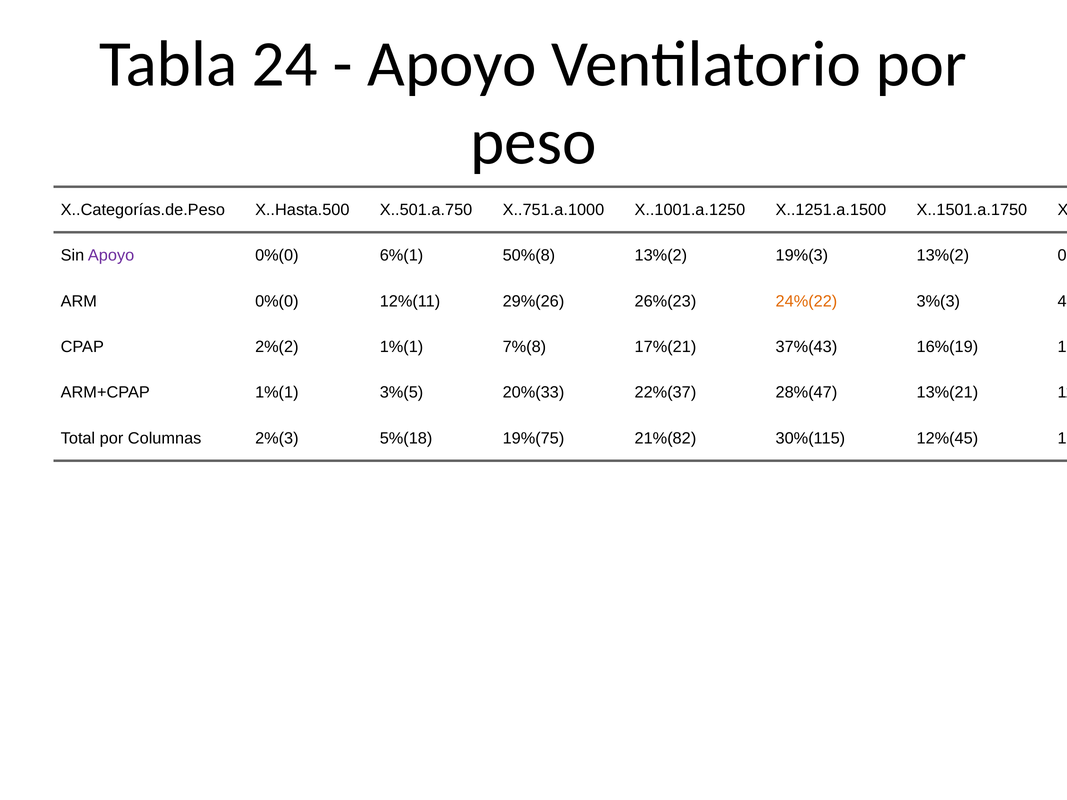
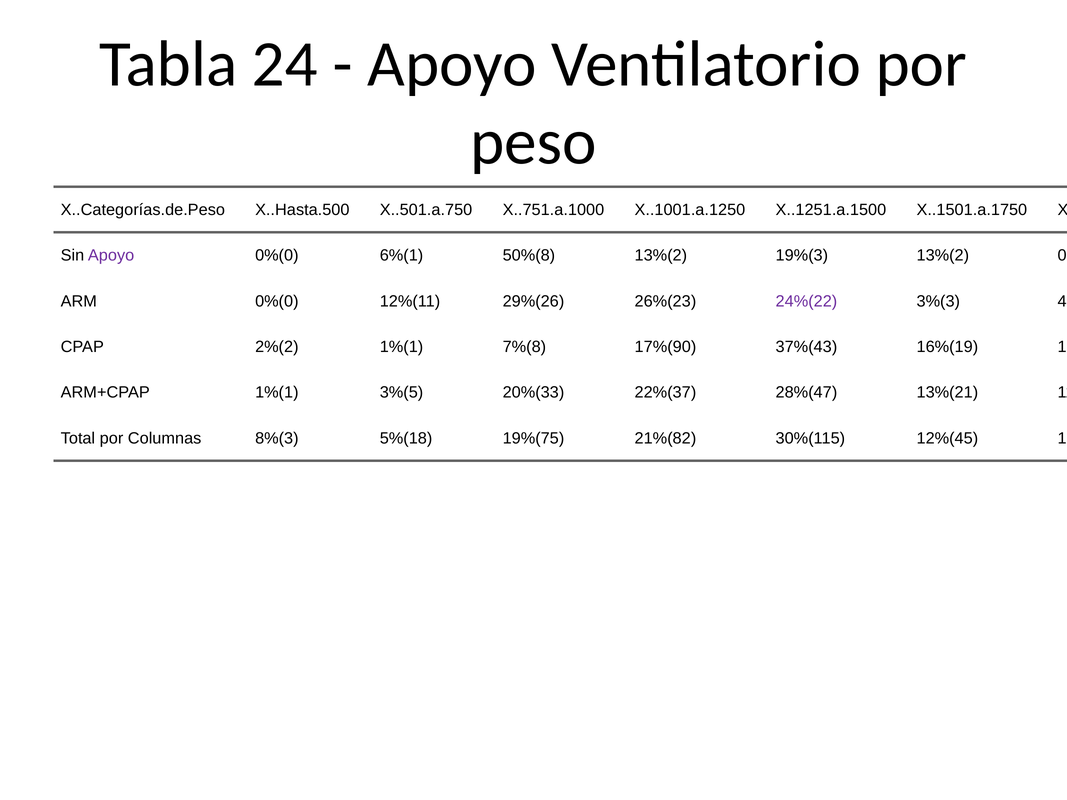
24%(22 colour: orange -> purple (806, 301)
17%(21: 17%(21 -> 17%(90 (665, 347)
2%(3: 2%(3 -> 8%(3 (277, 438)
